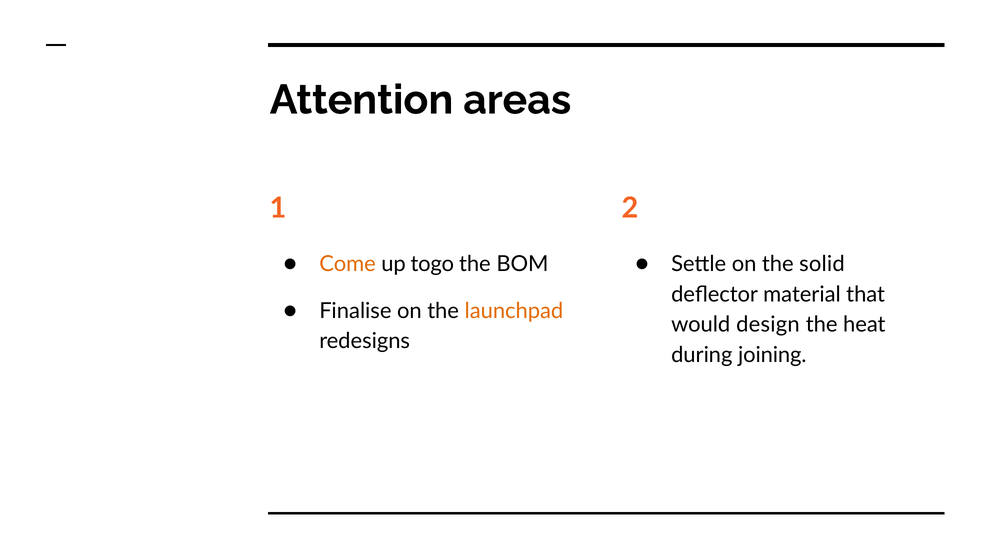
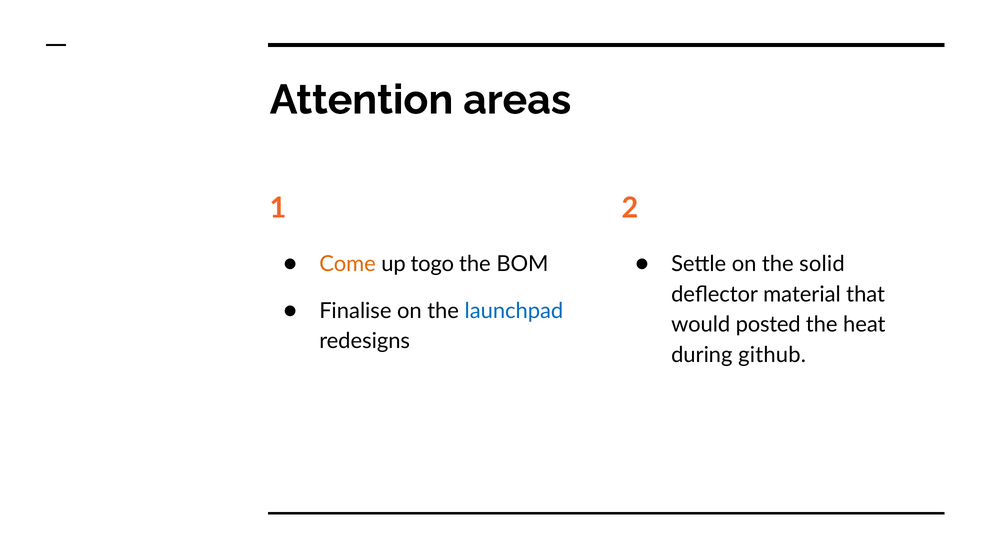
launchpad colour: orange -> blue (514, 311)
design: design -> posted (768, 325)
joining: joining -> github (772, 355)
